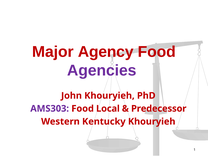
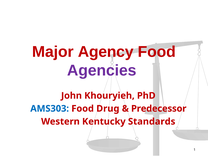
AMS303 colour: purple -> blue (50, 109)
Local: Local -> Drug (108, 109)
Kentucky Khouryieh: Khouryieh -> Standards (152, 122)
